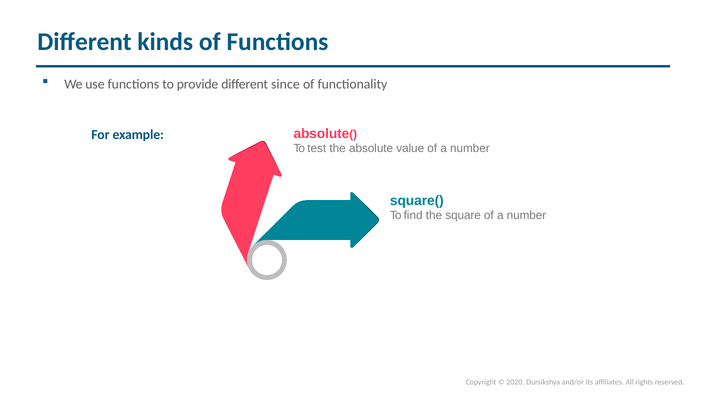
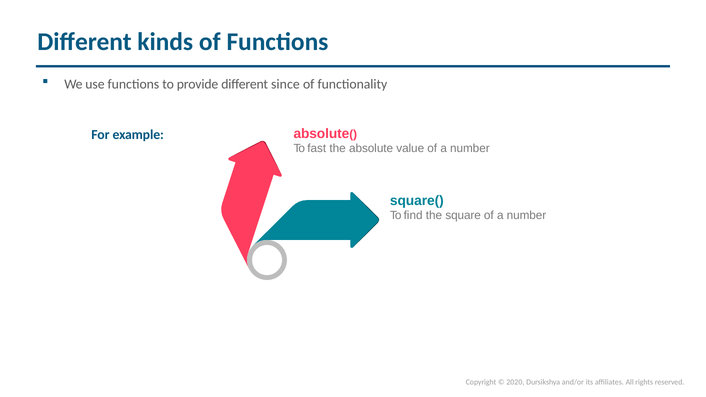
test: test -> fast (317, 149)
